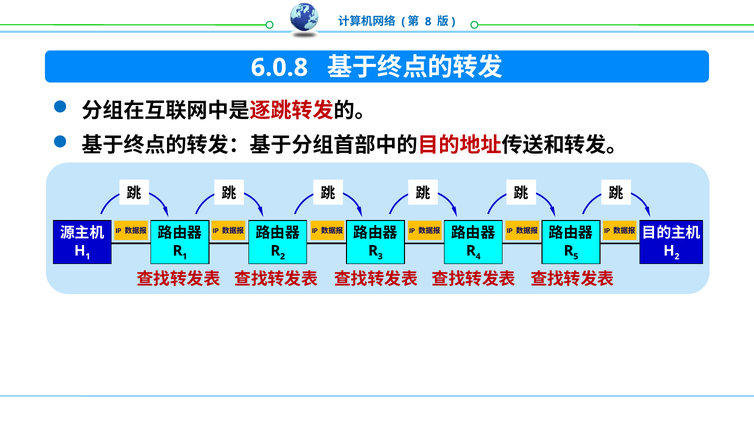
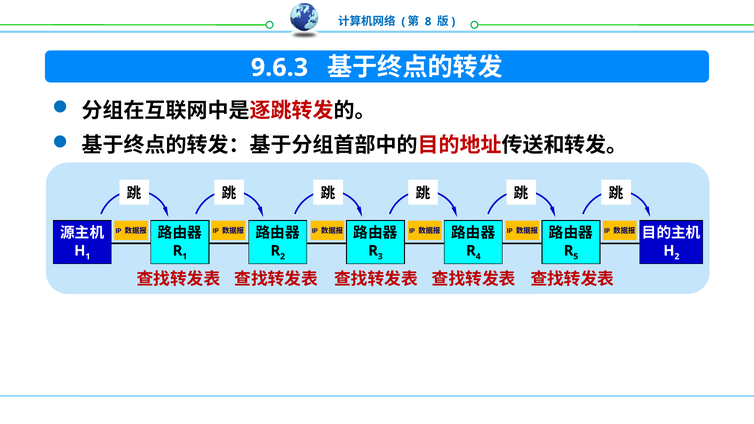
6.0.8: 6.0.8 -> 9.6.3 (279, 68)
